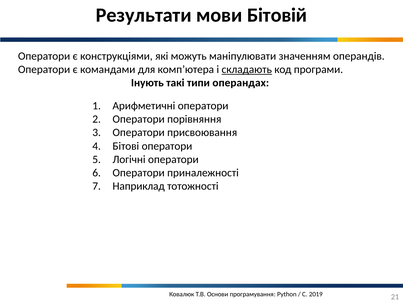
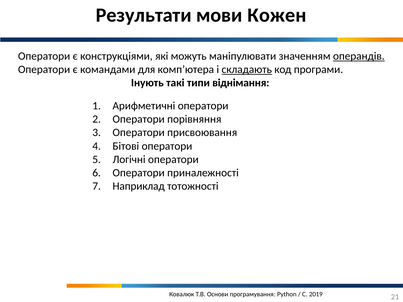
Бітовій: Бітовій -> Кожен (277, 15)
операндів underline: none -> present (359, 56)
операндах: операндах -> віднімання (241, 83)
